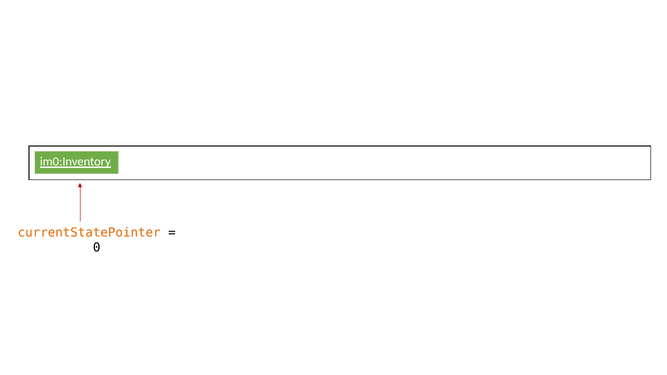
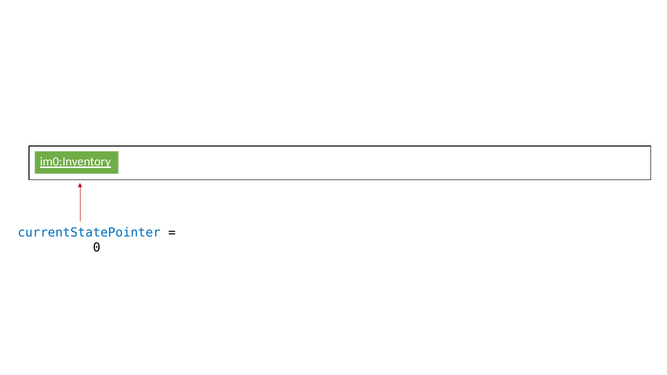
currentStatePointer colour: orange -> blue (89, 233)
